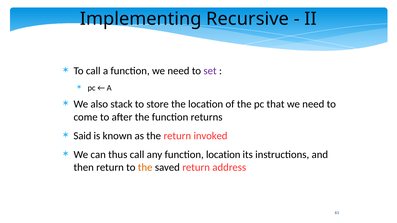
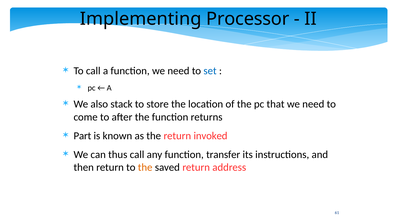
Recursive: Recursive -> Processor (248, 19)
set colour: purple -> blue (210, 71)
Said: Said -> Part (82, 136)
function location: location -> transfer (223, 155)
